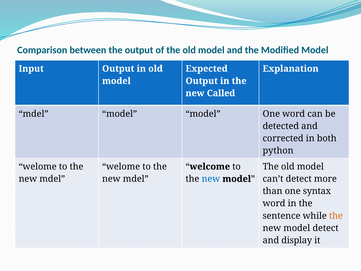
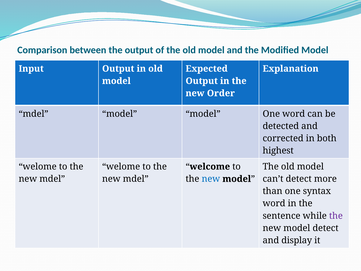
Called: Called -> Order (221, 93)
python: python -> highest (278, 151)
the colour: orange -> purple (336, 216)
